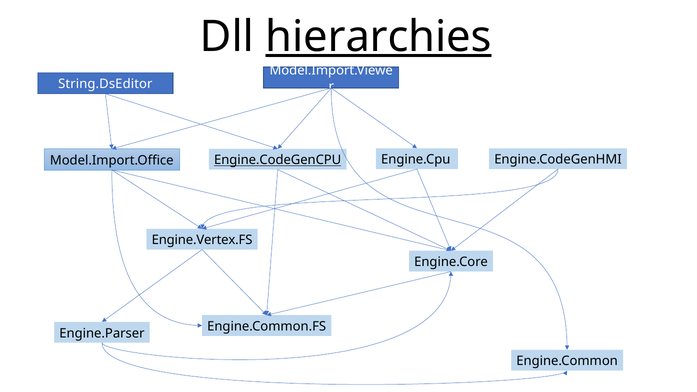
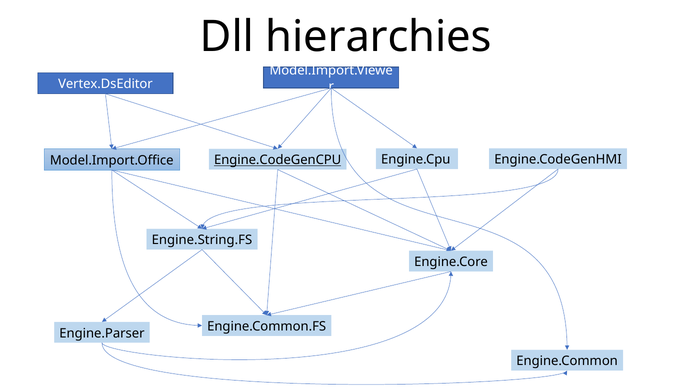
hierarchies underline: present -> none (378, 37)
String.DsEditor: String.DsEditor -> Vertex.DsEditor (105, 84)
Engine.Vertex.FS: Engine.Vertex.FS -> Engine.String.FS (202, 240)
